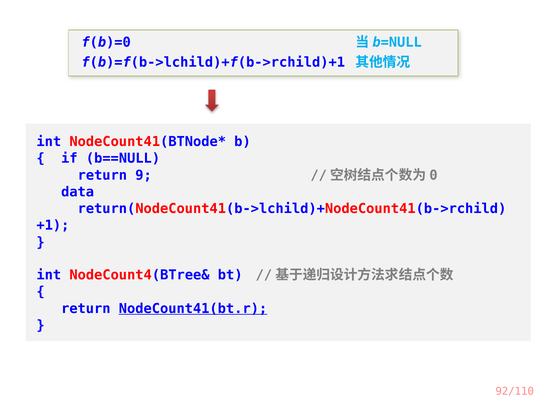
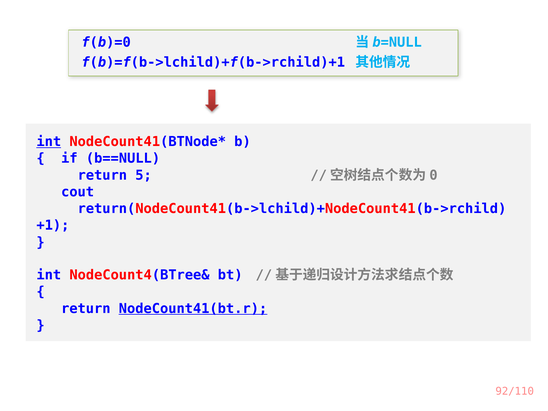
int underline: none -> present (49, 142)
9: 9 -> 5 (144, 175)
data: data -> cout (78, 192)
